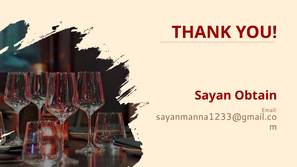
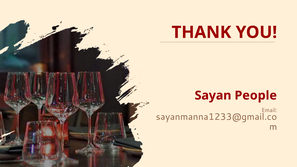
Obtain: Obtain -> People (256, 95)
